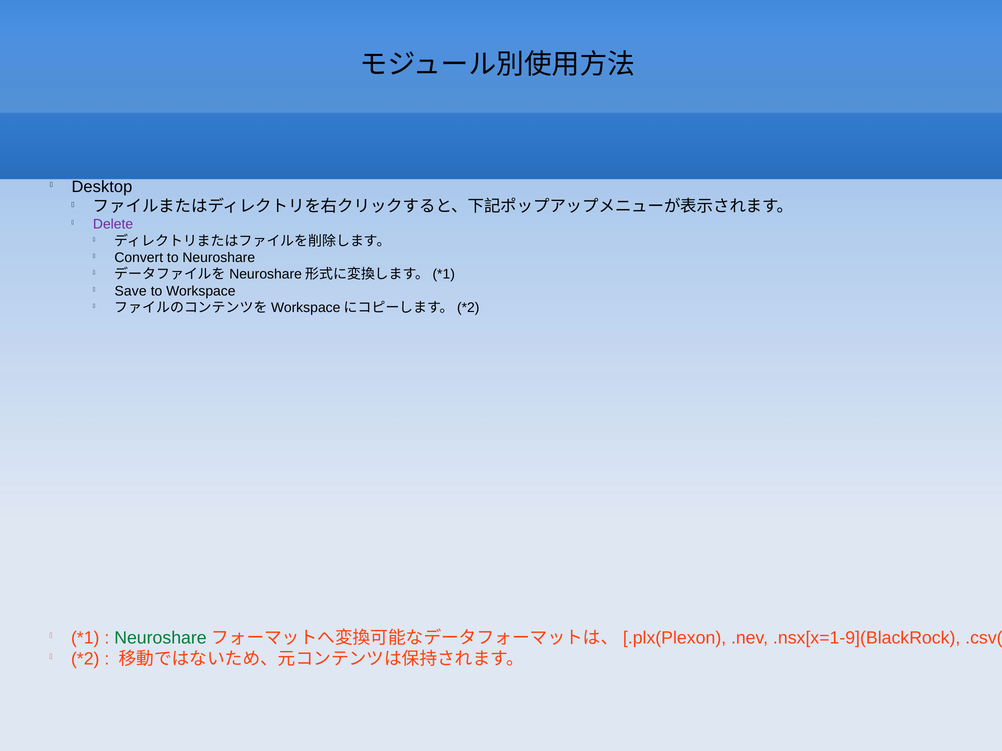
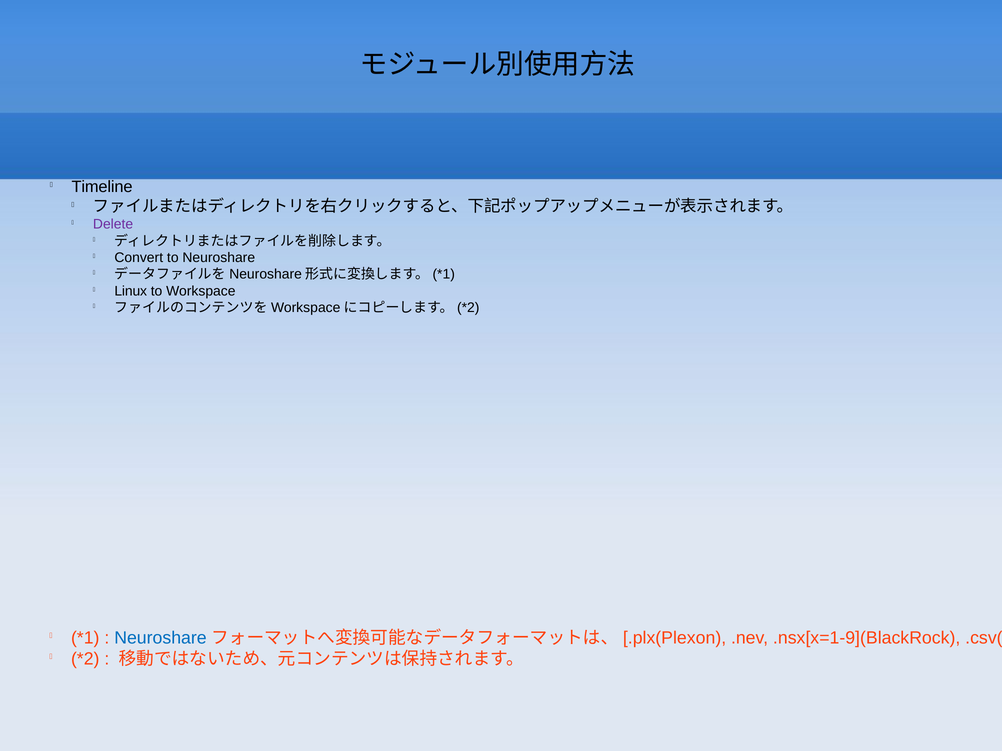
Desktop: Desktop -> Timeline (102, 187)
Save: Save -> Linux (131, 291)
Neuroshare colour: green -> blue (160, 638)
